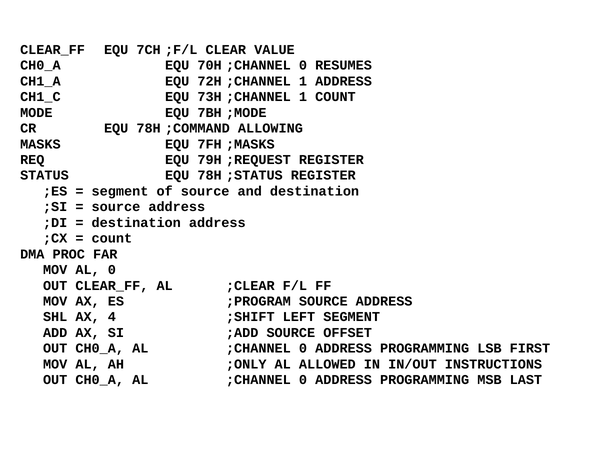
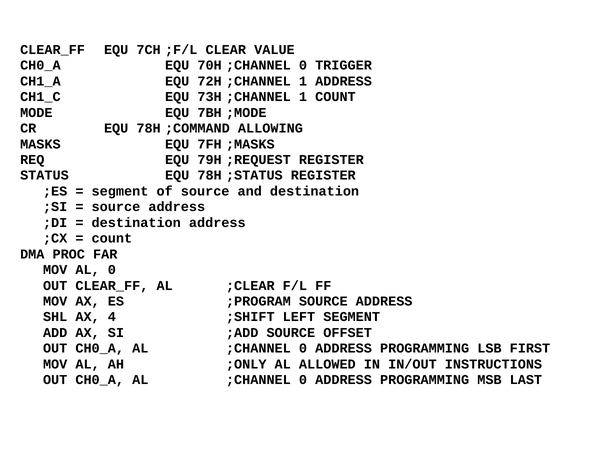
RESUMES: RESUMES -> TRIGGER (344, 65)
